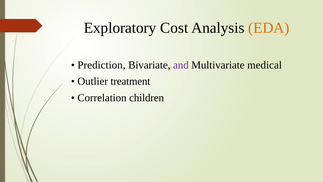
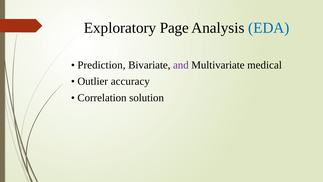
Cost: Cost -> Page (174, 28)
EDA colour: orange -> blue (269, 28)
treatment: treatment -> accuracy (130, 81)
children: children -> solution (147, 98)
